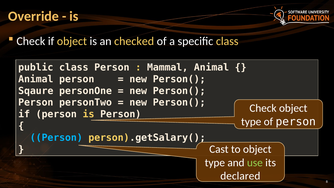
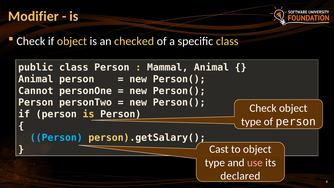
Override: Override -> Modifier (33, 16)
Sqaure: Sqaure -> Cannot (36, 91)
use colour: light green -> pink (255, 163)
